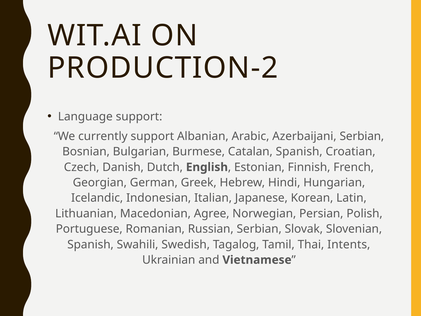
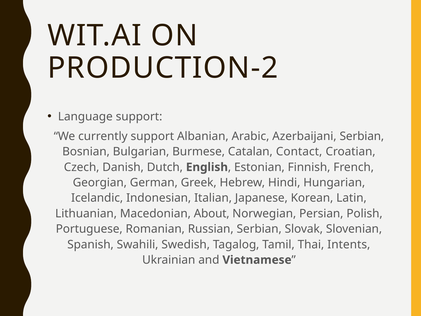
Catalan Spanish: Spanish -> Contact (299, 152)
Agree: Agree -> About (212, 213)
